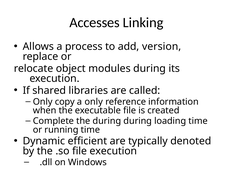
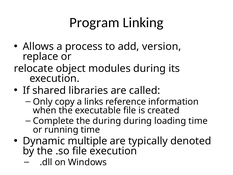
Accesses: Accesses -> Program (94, 23)
a only: only -> links (94, 102)
efficient: efficient -> multiple (87, 141)
